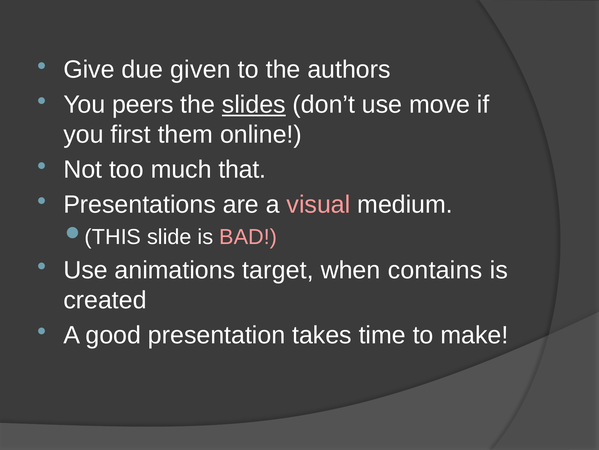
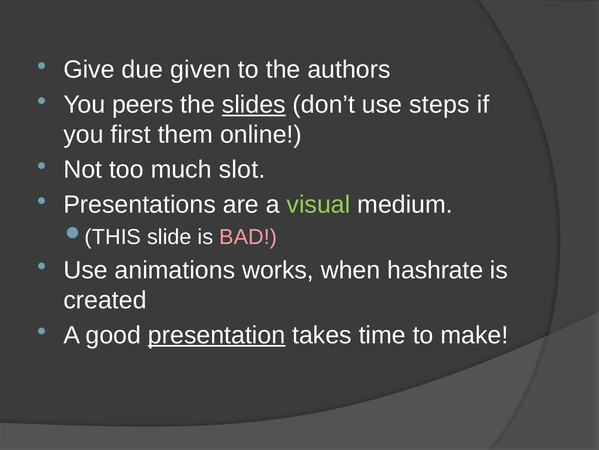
move: move -> steps (439, 105)
that: that -> slot (242, 169)
visual colour: pink -> light green (318, 204)
target: target -> works (278, 270)
contains: contains -> hashrate (435, 270)
presentation underline: none -> present (217, 335)
